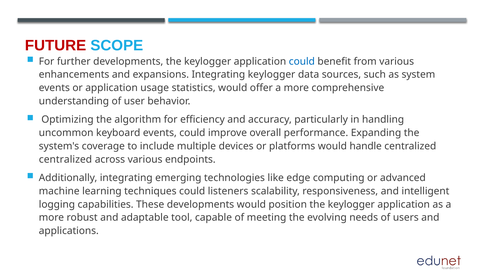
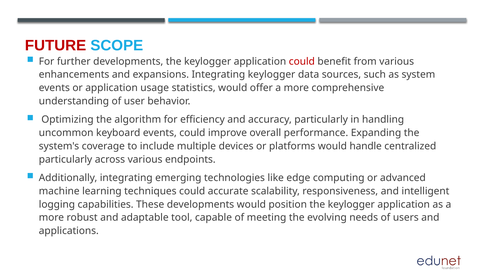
could colour: blue -> red (302, 61)
centralized: centralized -> particularly (66, 160)
listeners: listeners -> accurate (228, 191)
